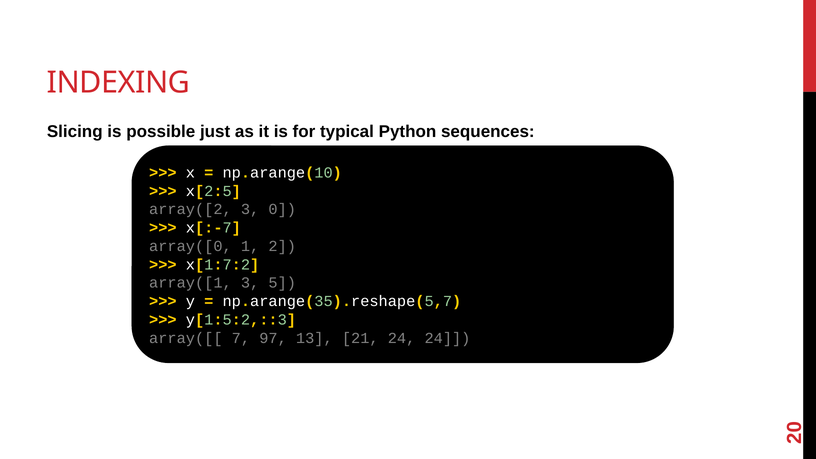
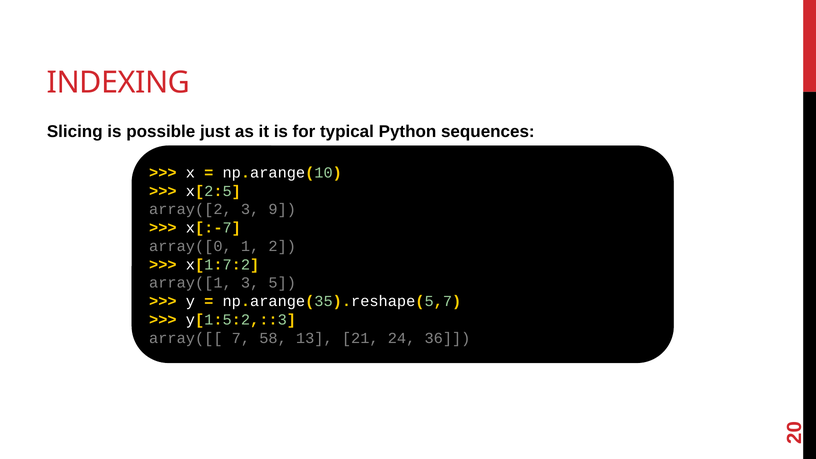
3 0: 0 -> 9 (282, 209)
97: 97 -> 58 (273, 338)
24 24: 24 -> 36 (447, 338)
